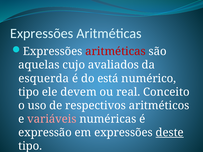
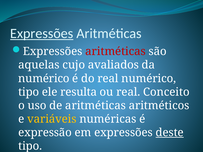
Expressões underline: none -> present (42, 34)
esquerda: esquerda -> numérico (44, 79)
do está: está -> real (108, 79)
devem: devem -> resulta (79, 92)
de respectivos: respectivos -> aritméticas (95, 106)
variáveis colour: pink -> yellow (52, 119)
